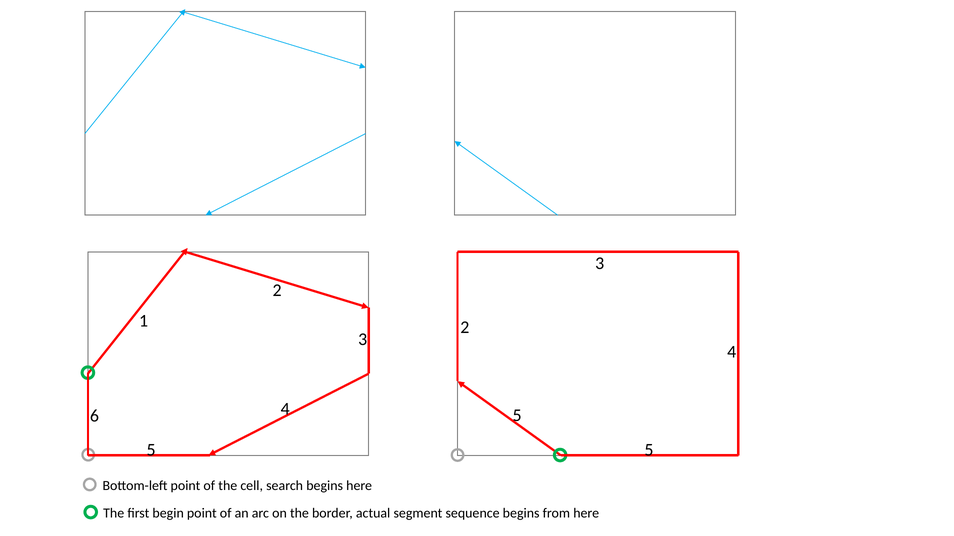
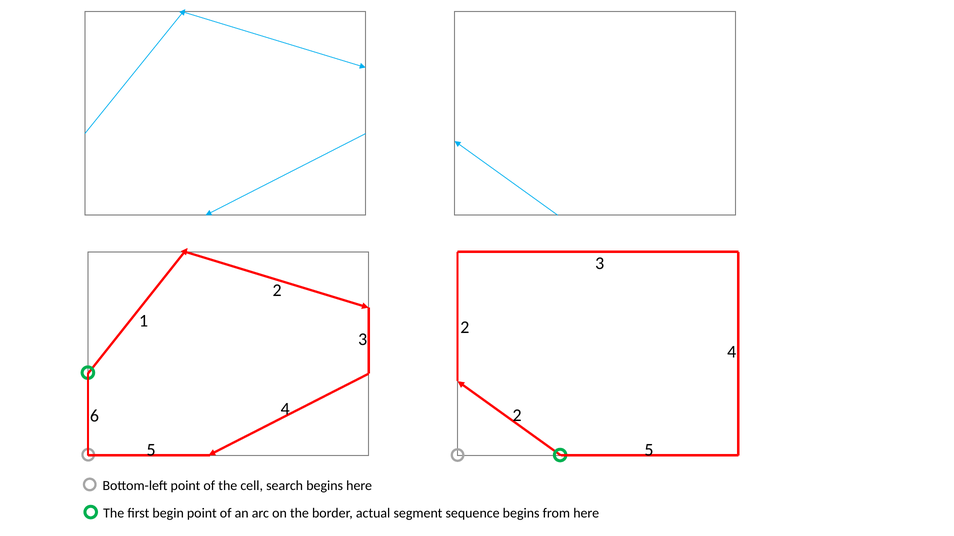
6 5: 5 -> 2 (517, 416)
